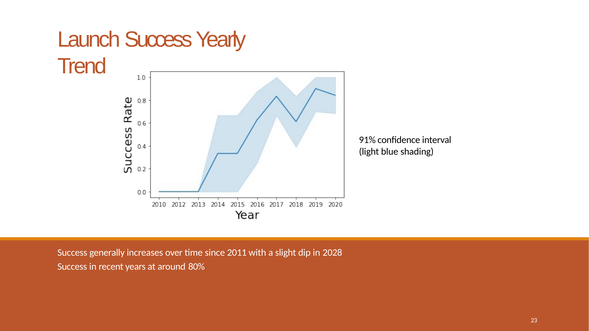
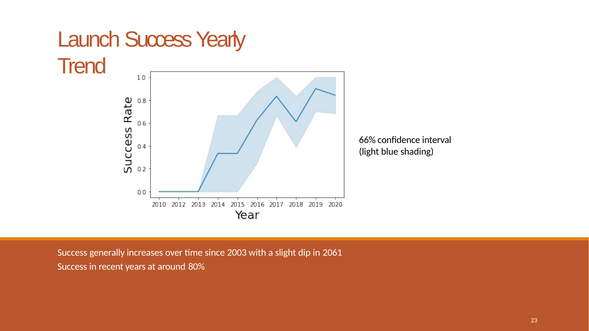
91%: 91% -> 66% (367, 140)
2011: 2011 -> 2003 (237, 253)
2028: 2028 -> 2061 (332, 253)
